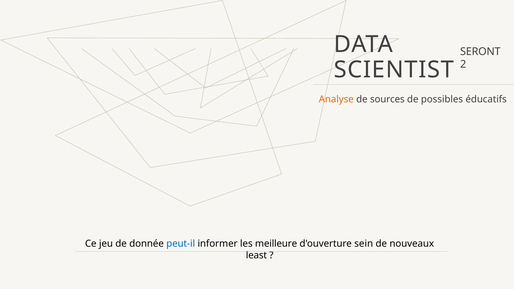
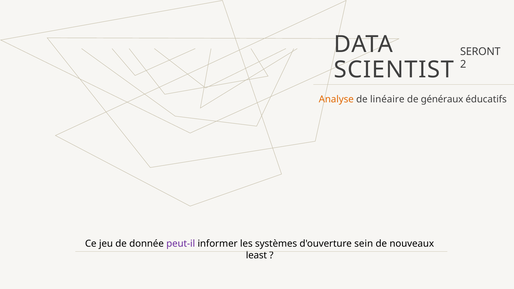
sources: sources -> linéaire (387, 99)
possibles: possibles -> généraux (442, 99)
peut-il colour: blue -> purple (181, 244)
meilleure: meilleure -> systèmes (276, 244)
